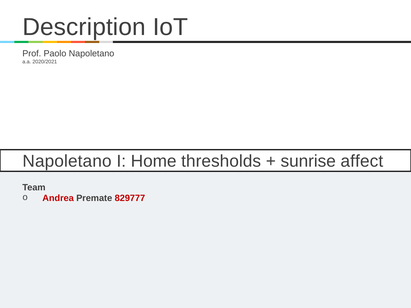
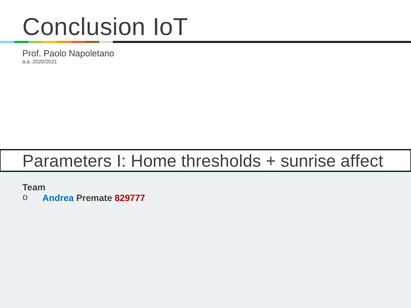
Description: Description -> Conclusion (84, 27)
Napoletano: Napoletano -> Parameters (67, 161)
Andrea colour: red -> blue (58, 198)
